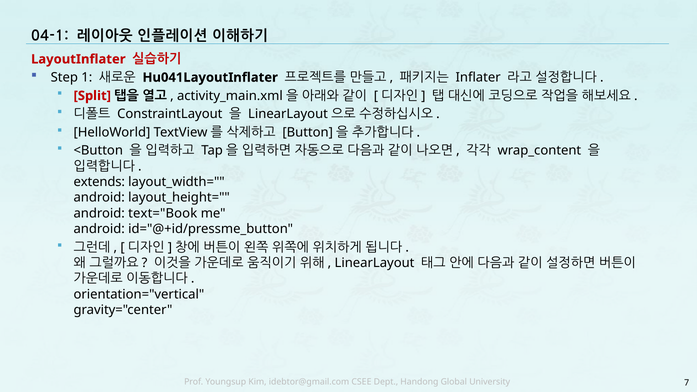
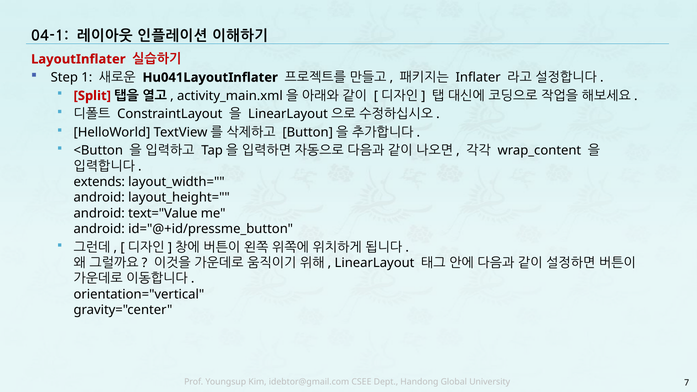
text="Book: text="Book -> text="Value (163, 213)
